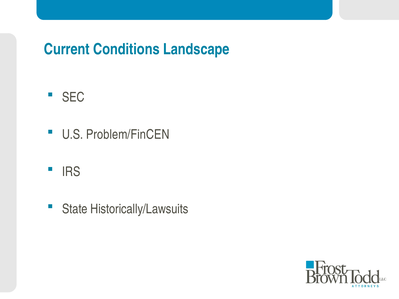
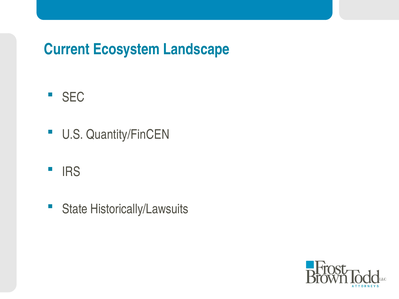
Conditions: Conditions -> Ecosystem (126, 49)
Problem/FinCEN: Problem/FinCEN -> Quantity/FinCEN (128, 135)
